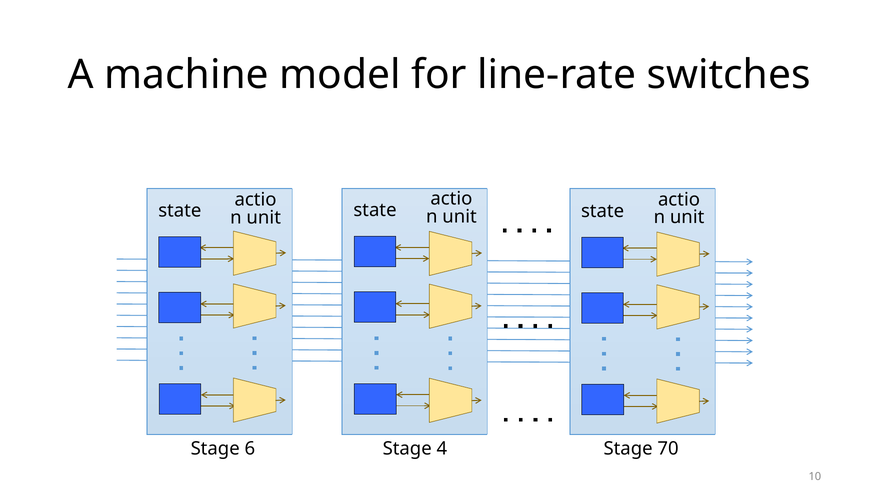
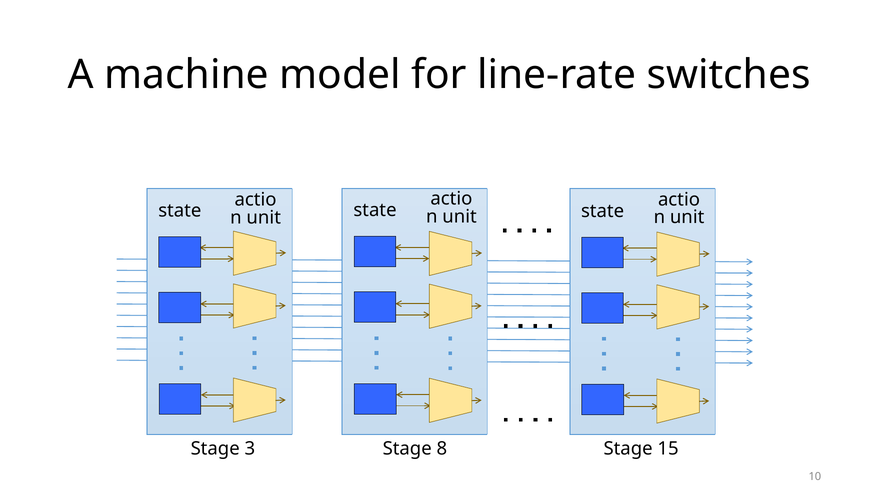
6: 6 -> 3 (250, 449)
4: 4 -> 8 (442, 449)
70: 70 -> 15 (668, 449)
